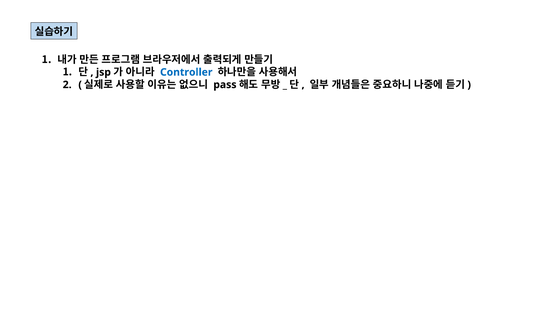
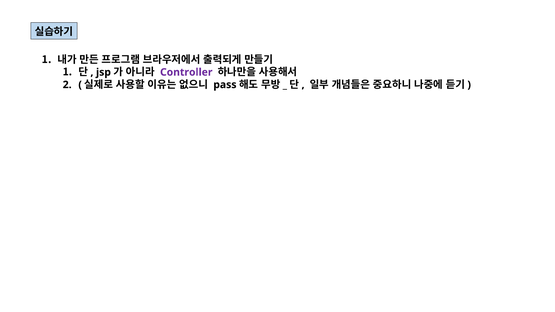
Controller colour: blue -> purple (186, 72)
